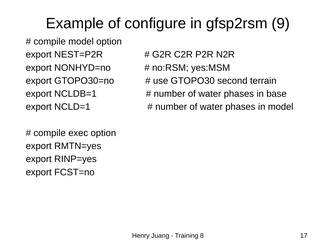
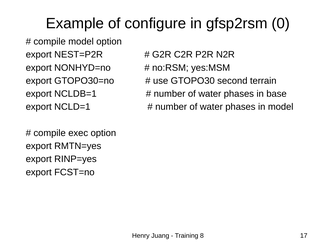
9: 9 -> 0 (281, 23)
